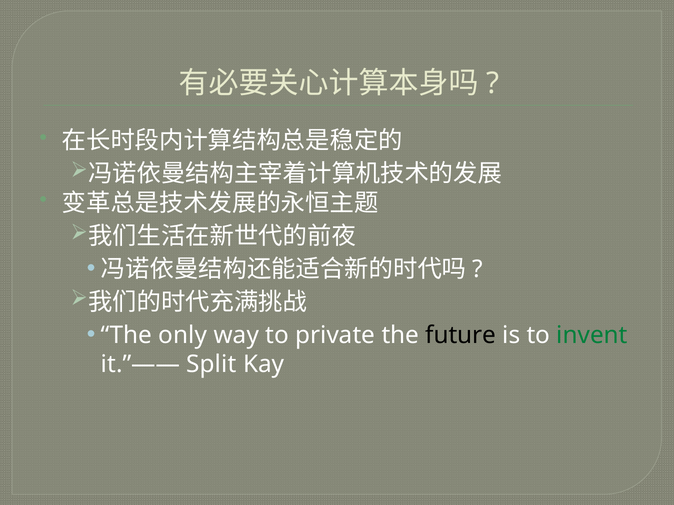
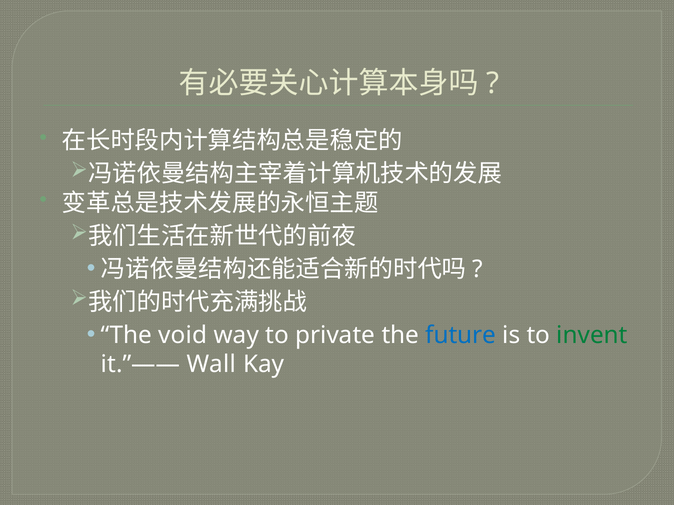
only: only -> void (183, 335)
future colour: black -> blue (461, 335)
Split: Split -> Wall (211, 365)
